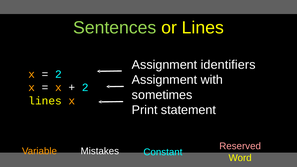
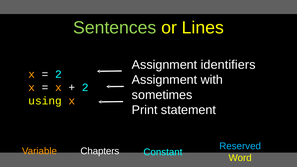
lines: lines -> using (45, 101)
Reserved colour: pink -> light blue (240, 146)
Mistakes: Mistakes -> Chapters (100, 151)
